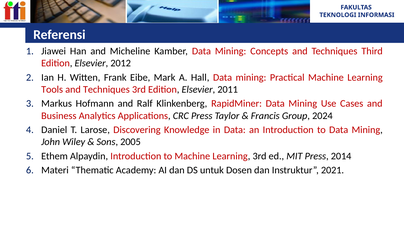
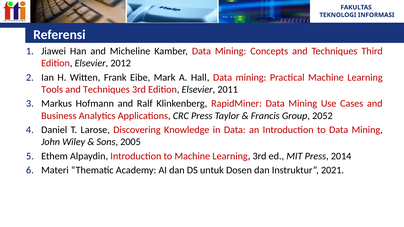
2024: 2024 -> 2052 (322, 116)
